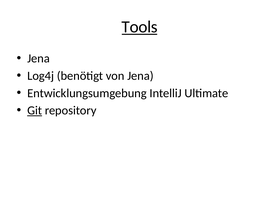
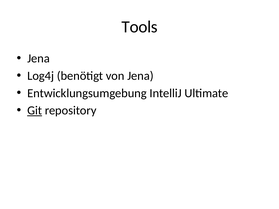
Tools underline: present -> none (140, 27)
